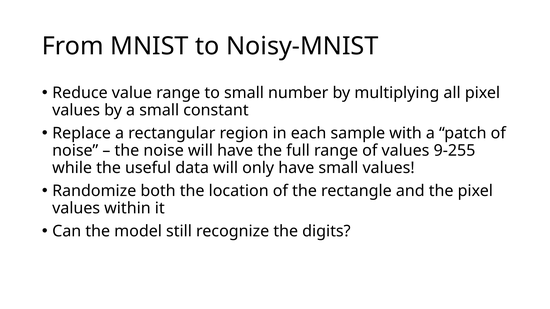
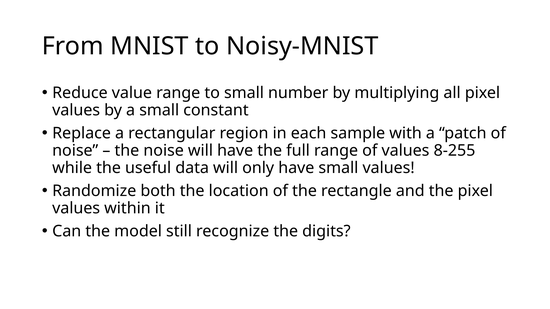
9-255: 9-255 -> 8-255 (455, 151)
